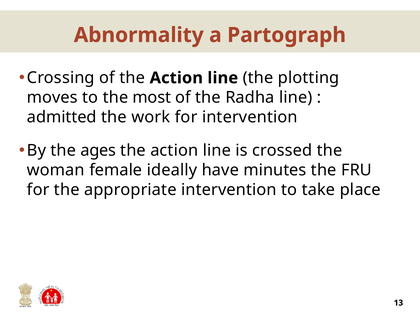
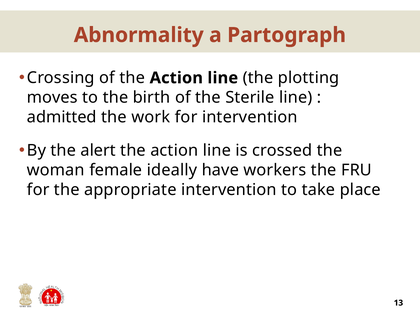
most: most -> birth (152, 97)
Radha: Radha -> Sterile (250, 97)
ages: ages -> alert (98, 151)
minutes: minutes -> workers (275, 170)
